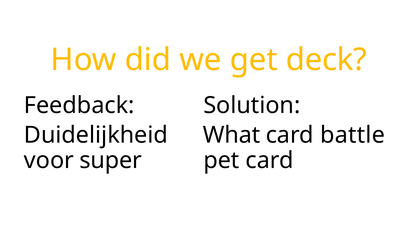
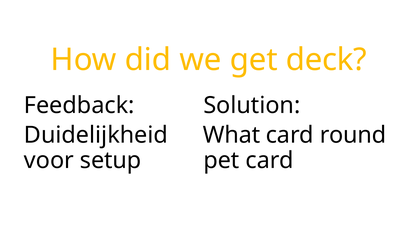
battle: battle -> round (353, 135)
super: super -> setup (111, 160)
